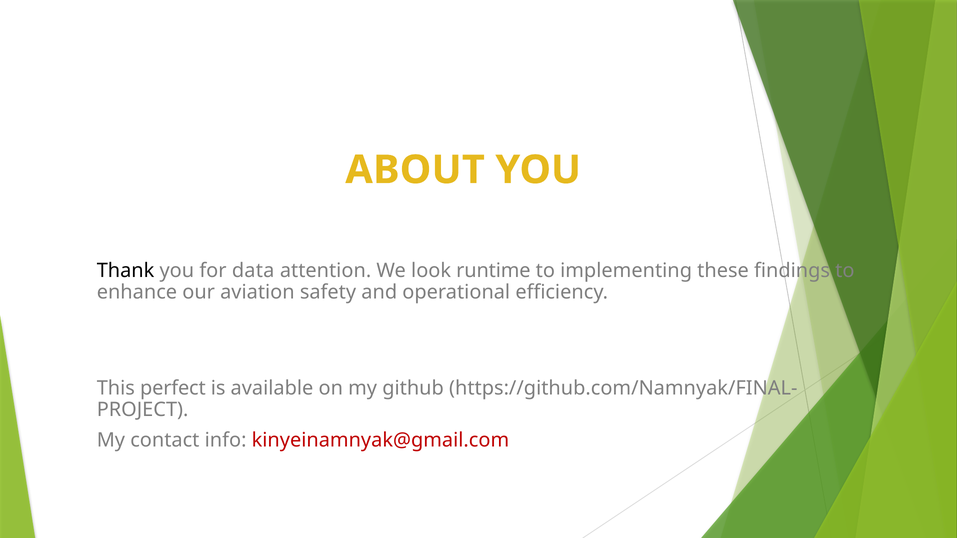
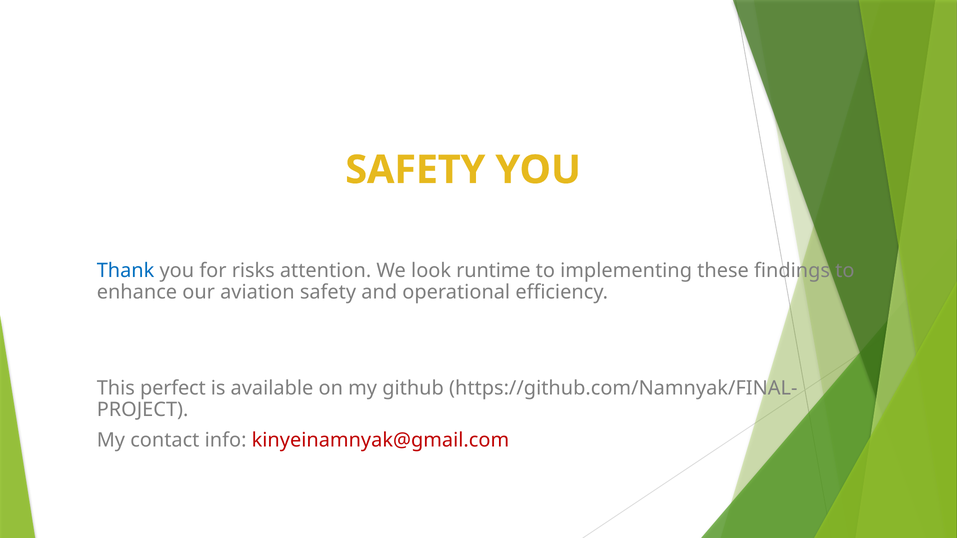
ABOUT: ABOUT -> SAFETY (415, 170)
Thank colour: black -> blue (126, 271)
data: data -> risks (253, 271)
